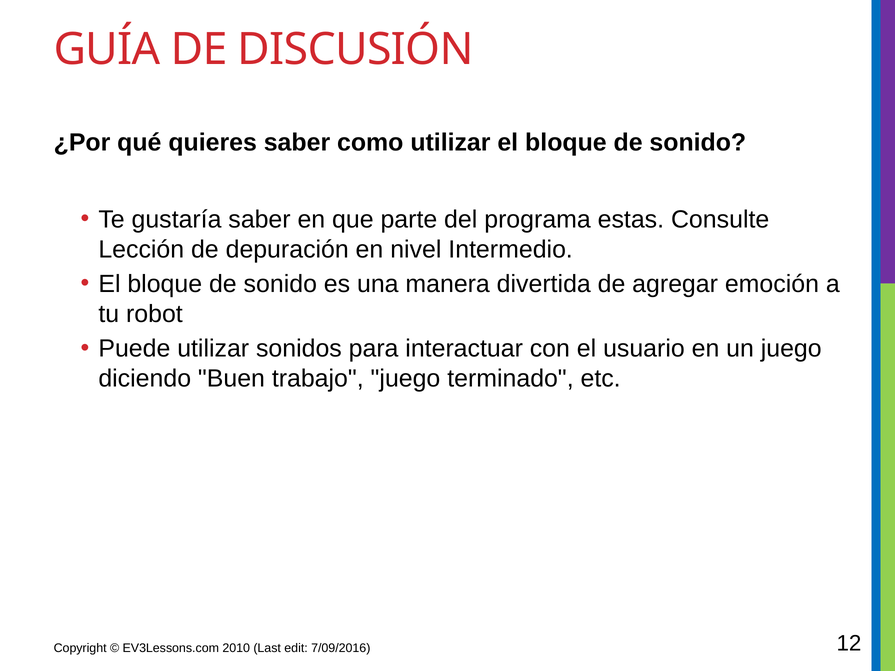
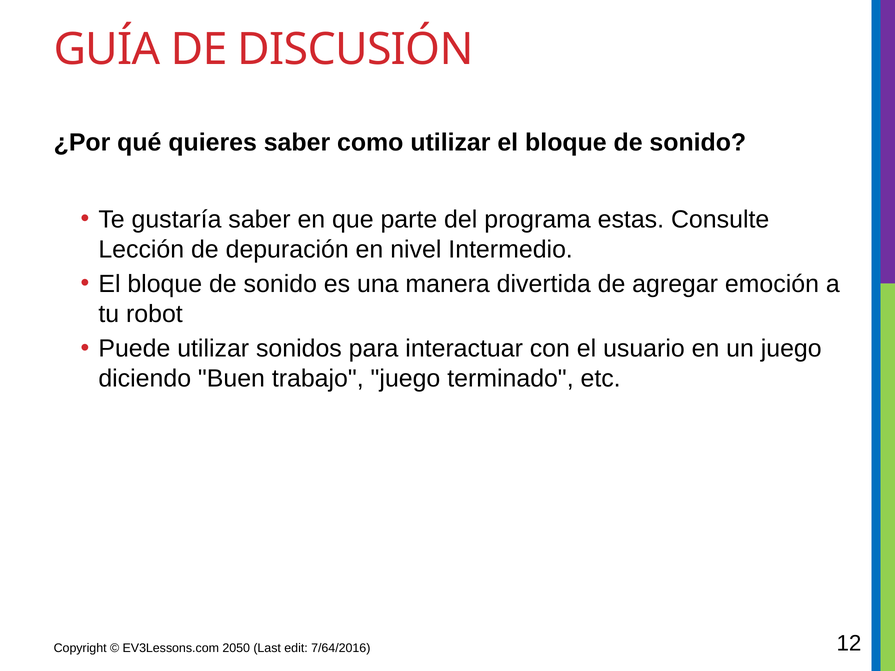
2010: 2010 -> 2050 (236, 648)
7/09/2016: 7/09/2016 -> 7/64/2016 (341, 648)
